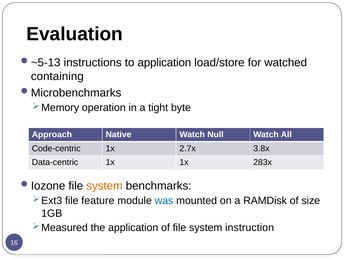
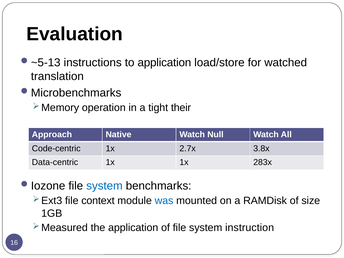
containing: containing -> translation (57, 76)
byte: byte -> their (181, 108)
system colour: orange -> blue (104, 186)
feature: feature -> context (98, 201)
